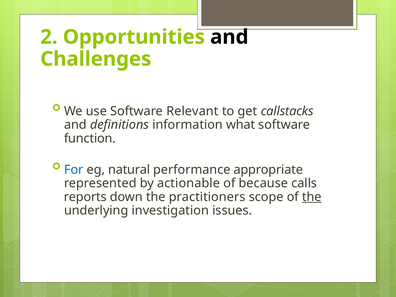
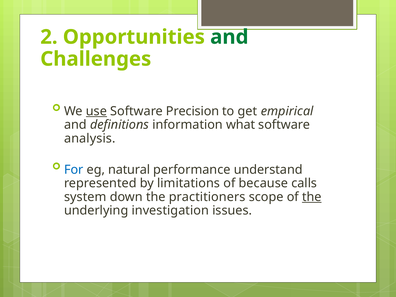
and colour: black -> green (229, 37)
use underline: none -> present (96, 111)
Relevant: Relevant -> Precision (193, 111)
callstacks: callstacks -> empirical (287, 111)
function: function -> analysis (90, 138)
appropriate: appropriate -> understand (268, 170)
actionable: actionable -> limitations (189, 183)
reports: reports -> system (85, 197)
